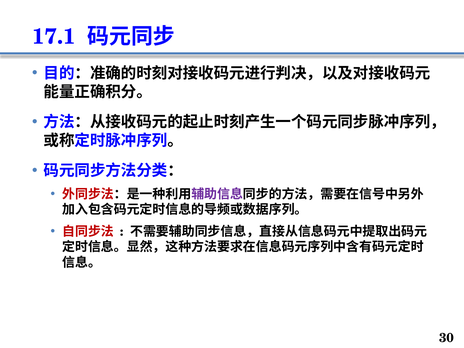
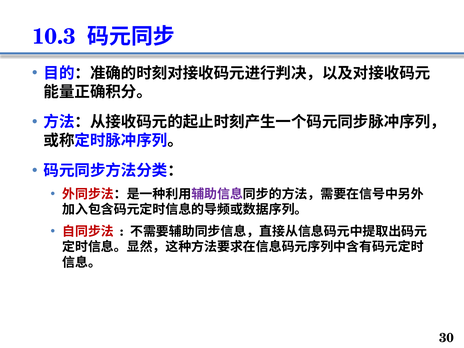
17.1: 17.1 -> 10.3 (54, 36)
